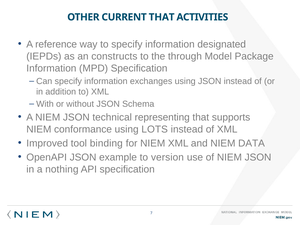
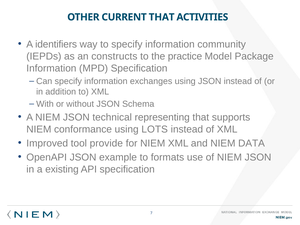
reference: reference -> identifiers (56, 44)
designated: designated -> community (222, 44)
through: through -> practice (185, 56)
binding: binding -> provide (106, 143)
version: version -> formats (167, 157)
nothing: nothing -> existing (62, 169)
